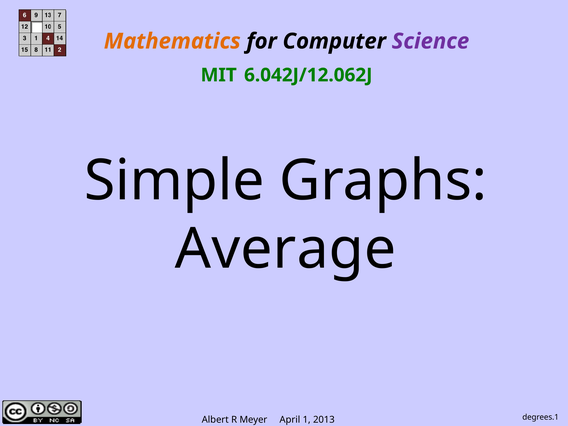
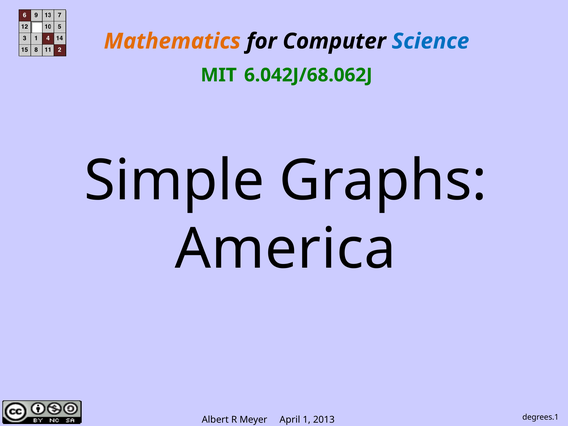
Science colour: purple -> blue (430, 41)
6.042J/12.062J: 6.042J/12.062J -> 6.042J/68.062J (308, 75)
Average: Average -> America (285, 249)
